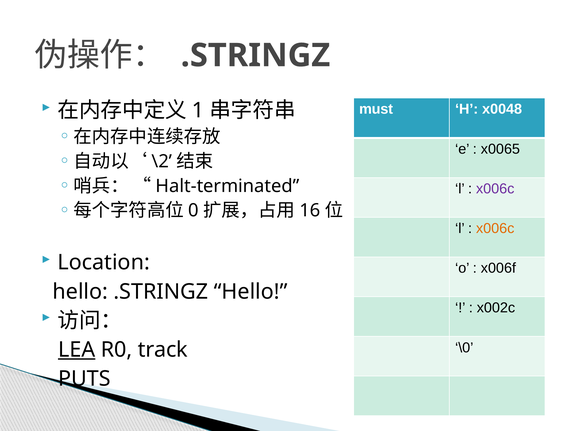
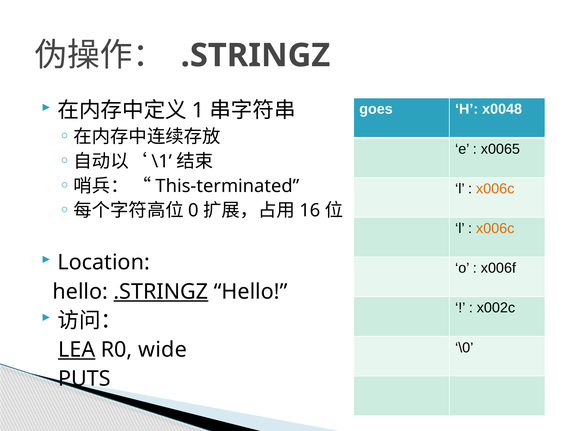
must: must -> goes (376, 109)
\2: \2 -> \1 (162, 161)
Halt-terminated: Halt-terminated -> This-terminated (227, 186)
x006c colour: purple -> orange (495, 189)
.STRINGZ underline: none -> present (161, 292)
track: track -> wide (163, 350)
